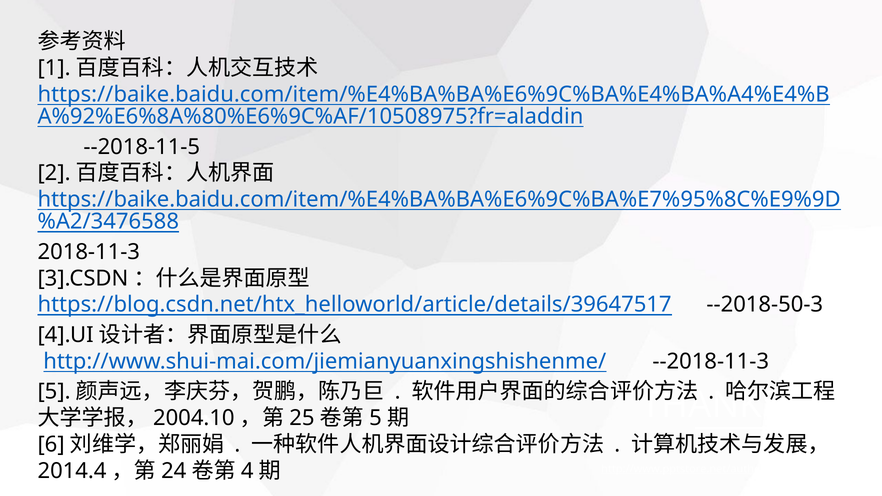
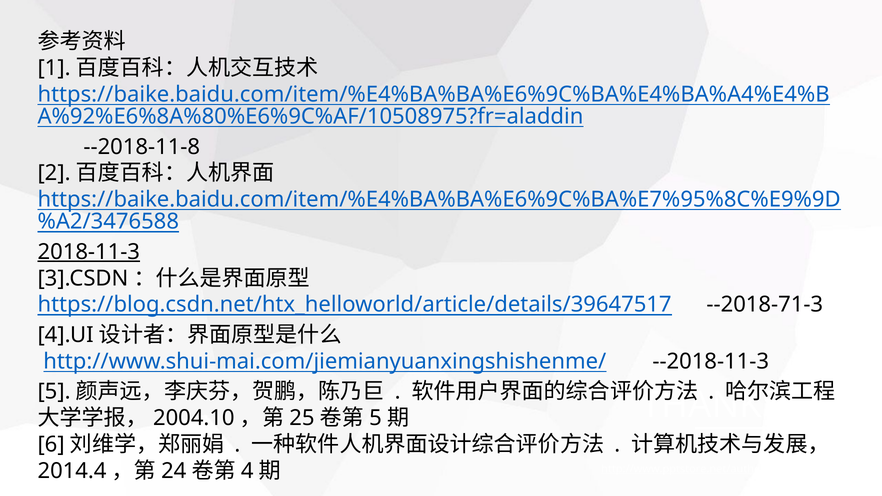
--2018-11-5: --2018-11-5 -> --2018-11-8 (142, 147)
2018-11-3 underline: none -> present (89, 252)
--2018-50-3: --2018-50-3 -> --2018-71-3 (765, 305)
